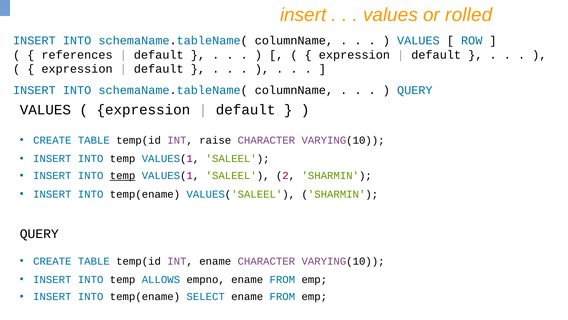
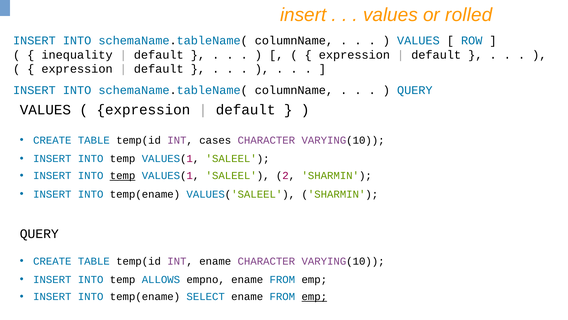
references: references -> inequality (77, 55)
raise: raise -> cases (215, 140)
emp underline: none -> present (314, 296)
